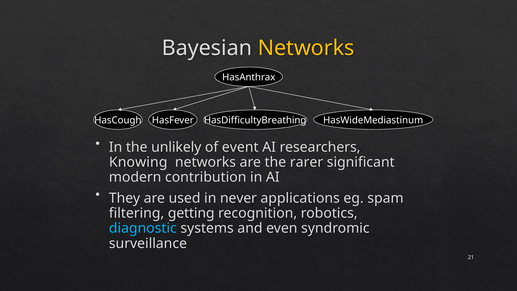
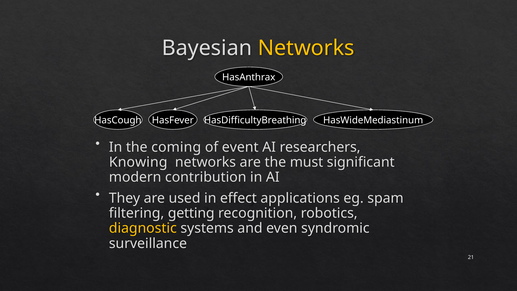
unlikely: unlikely -> coming (176, 147)
rarer: rarer -> must (307, 162)
never: never -> effect (238, 198)
diagnostic colour: light blue -> yellow (143, 228)
